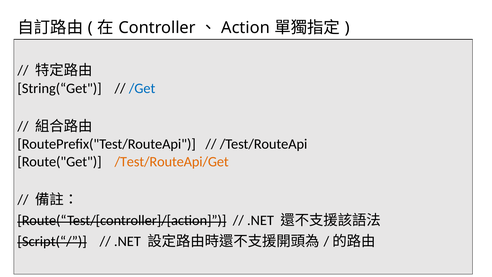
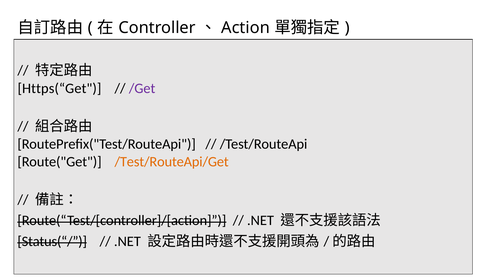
String(“Get: String(“Get -> Https(“Get (59, 88)
/Get colour: blue -> purple (142, 88)
Script(“/: Script(“/ -> Status(“/ (52, 241)
